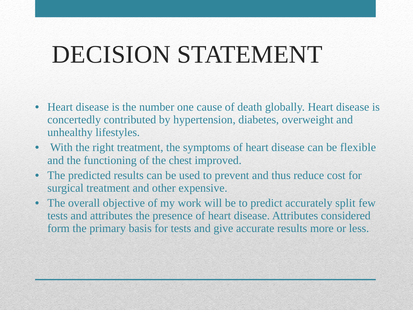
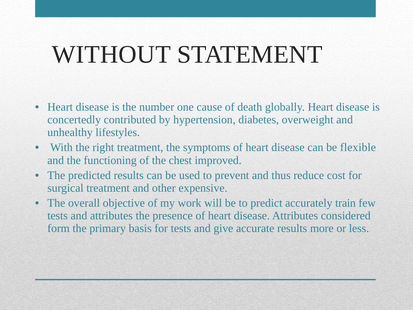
DECISION: DECISION -> WITHOUT (111, 54)
split: split -> train (346, 203)
